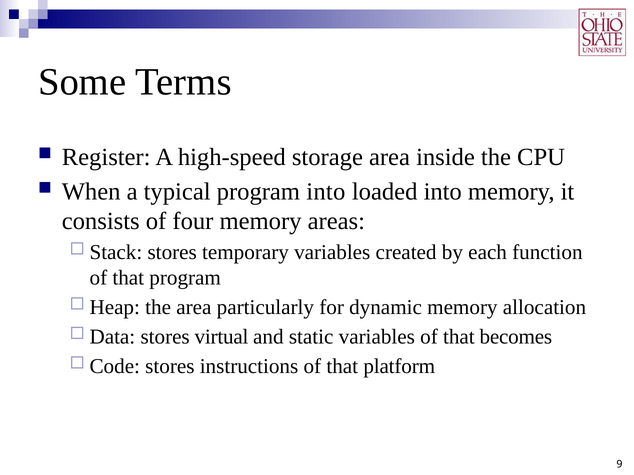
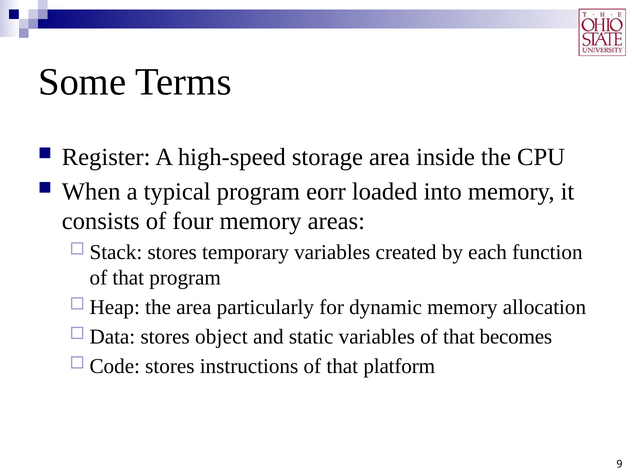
program into: into -> eorr (326, 192)
virtual: virtual -> object (221, 337)
